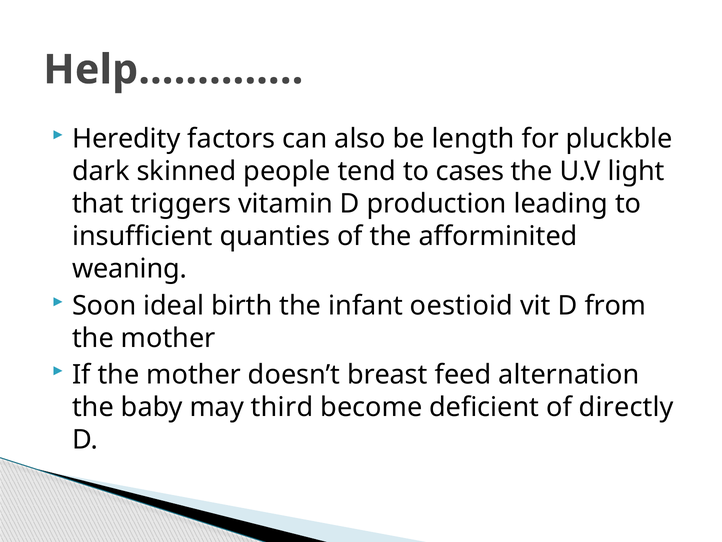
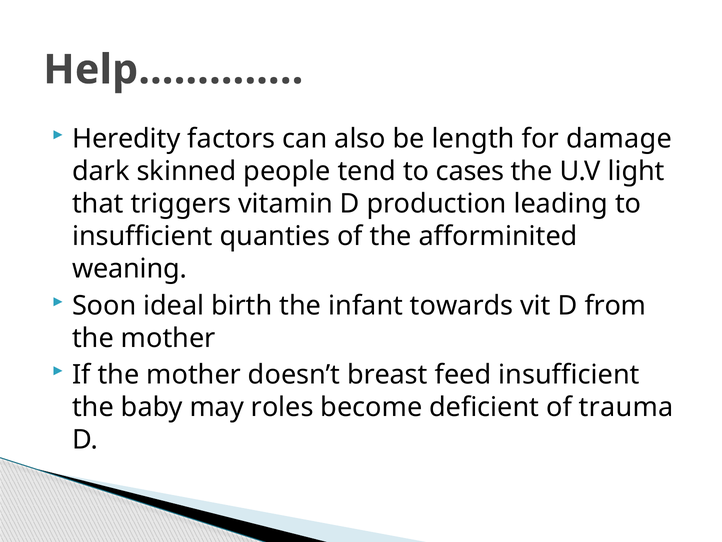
pluckble: pluckble -> damage (619, 139)
oestioid: oestioid -> towards (462, 305)
feed alternation: alternation -> insufficient (569, 374)
third: third -> roles (282, 407)
directly: directly -> trauma (626, 407)
